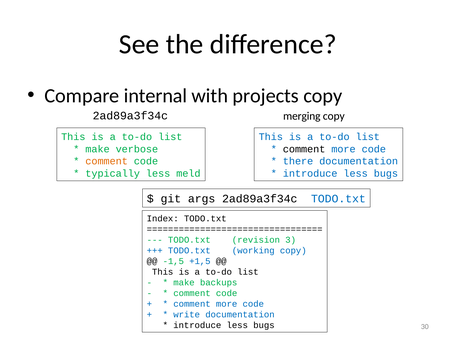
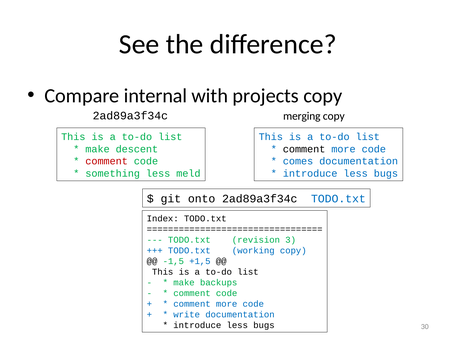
verbose: verbose -> descent (137, 149)
comment colour: orange -> red (107, 161)
there: there -> comes (298, 161)
typically: typically -> something (113, 173)
args: args -> onto (202, 199)
